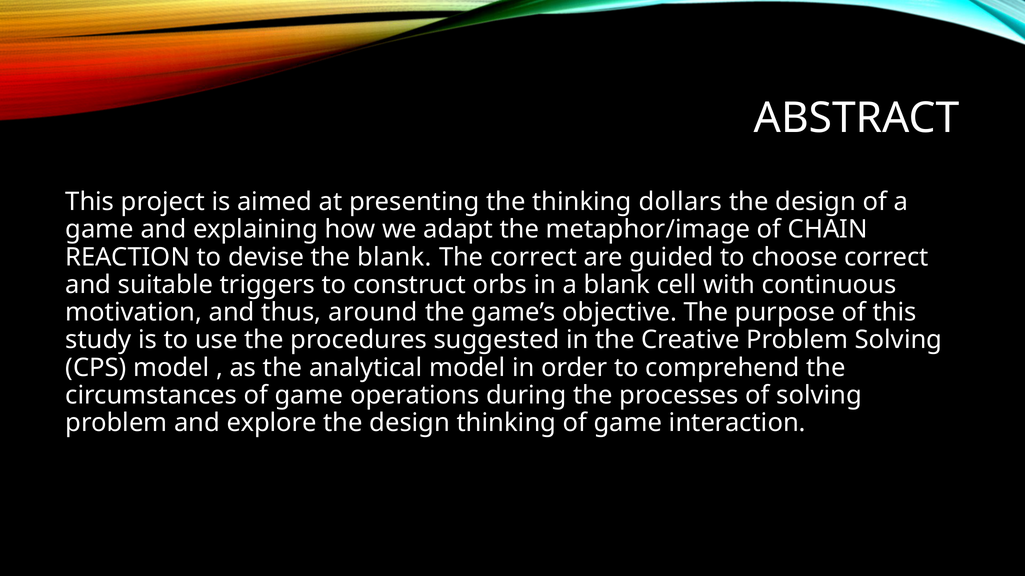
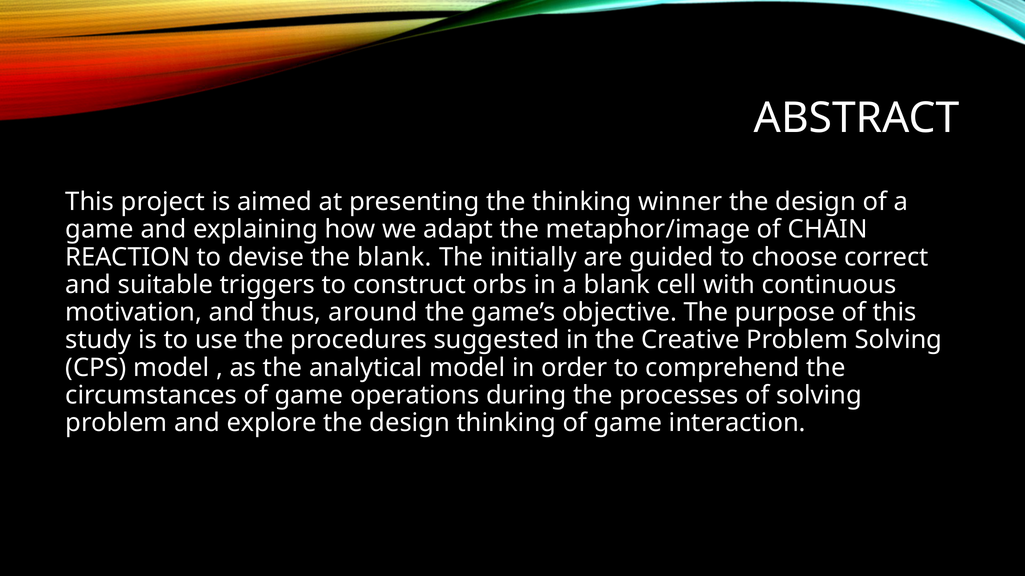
dollars: dollars -> winner (680, 202)
The correct: correct -> initially (534, 257)
